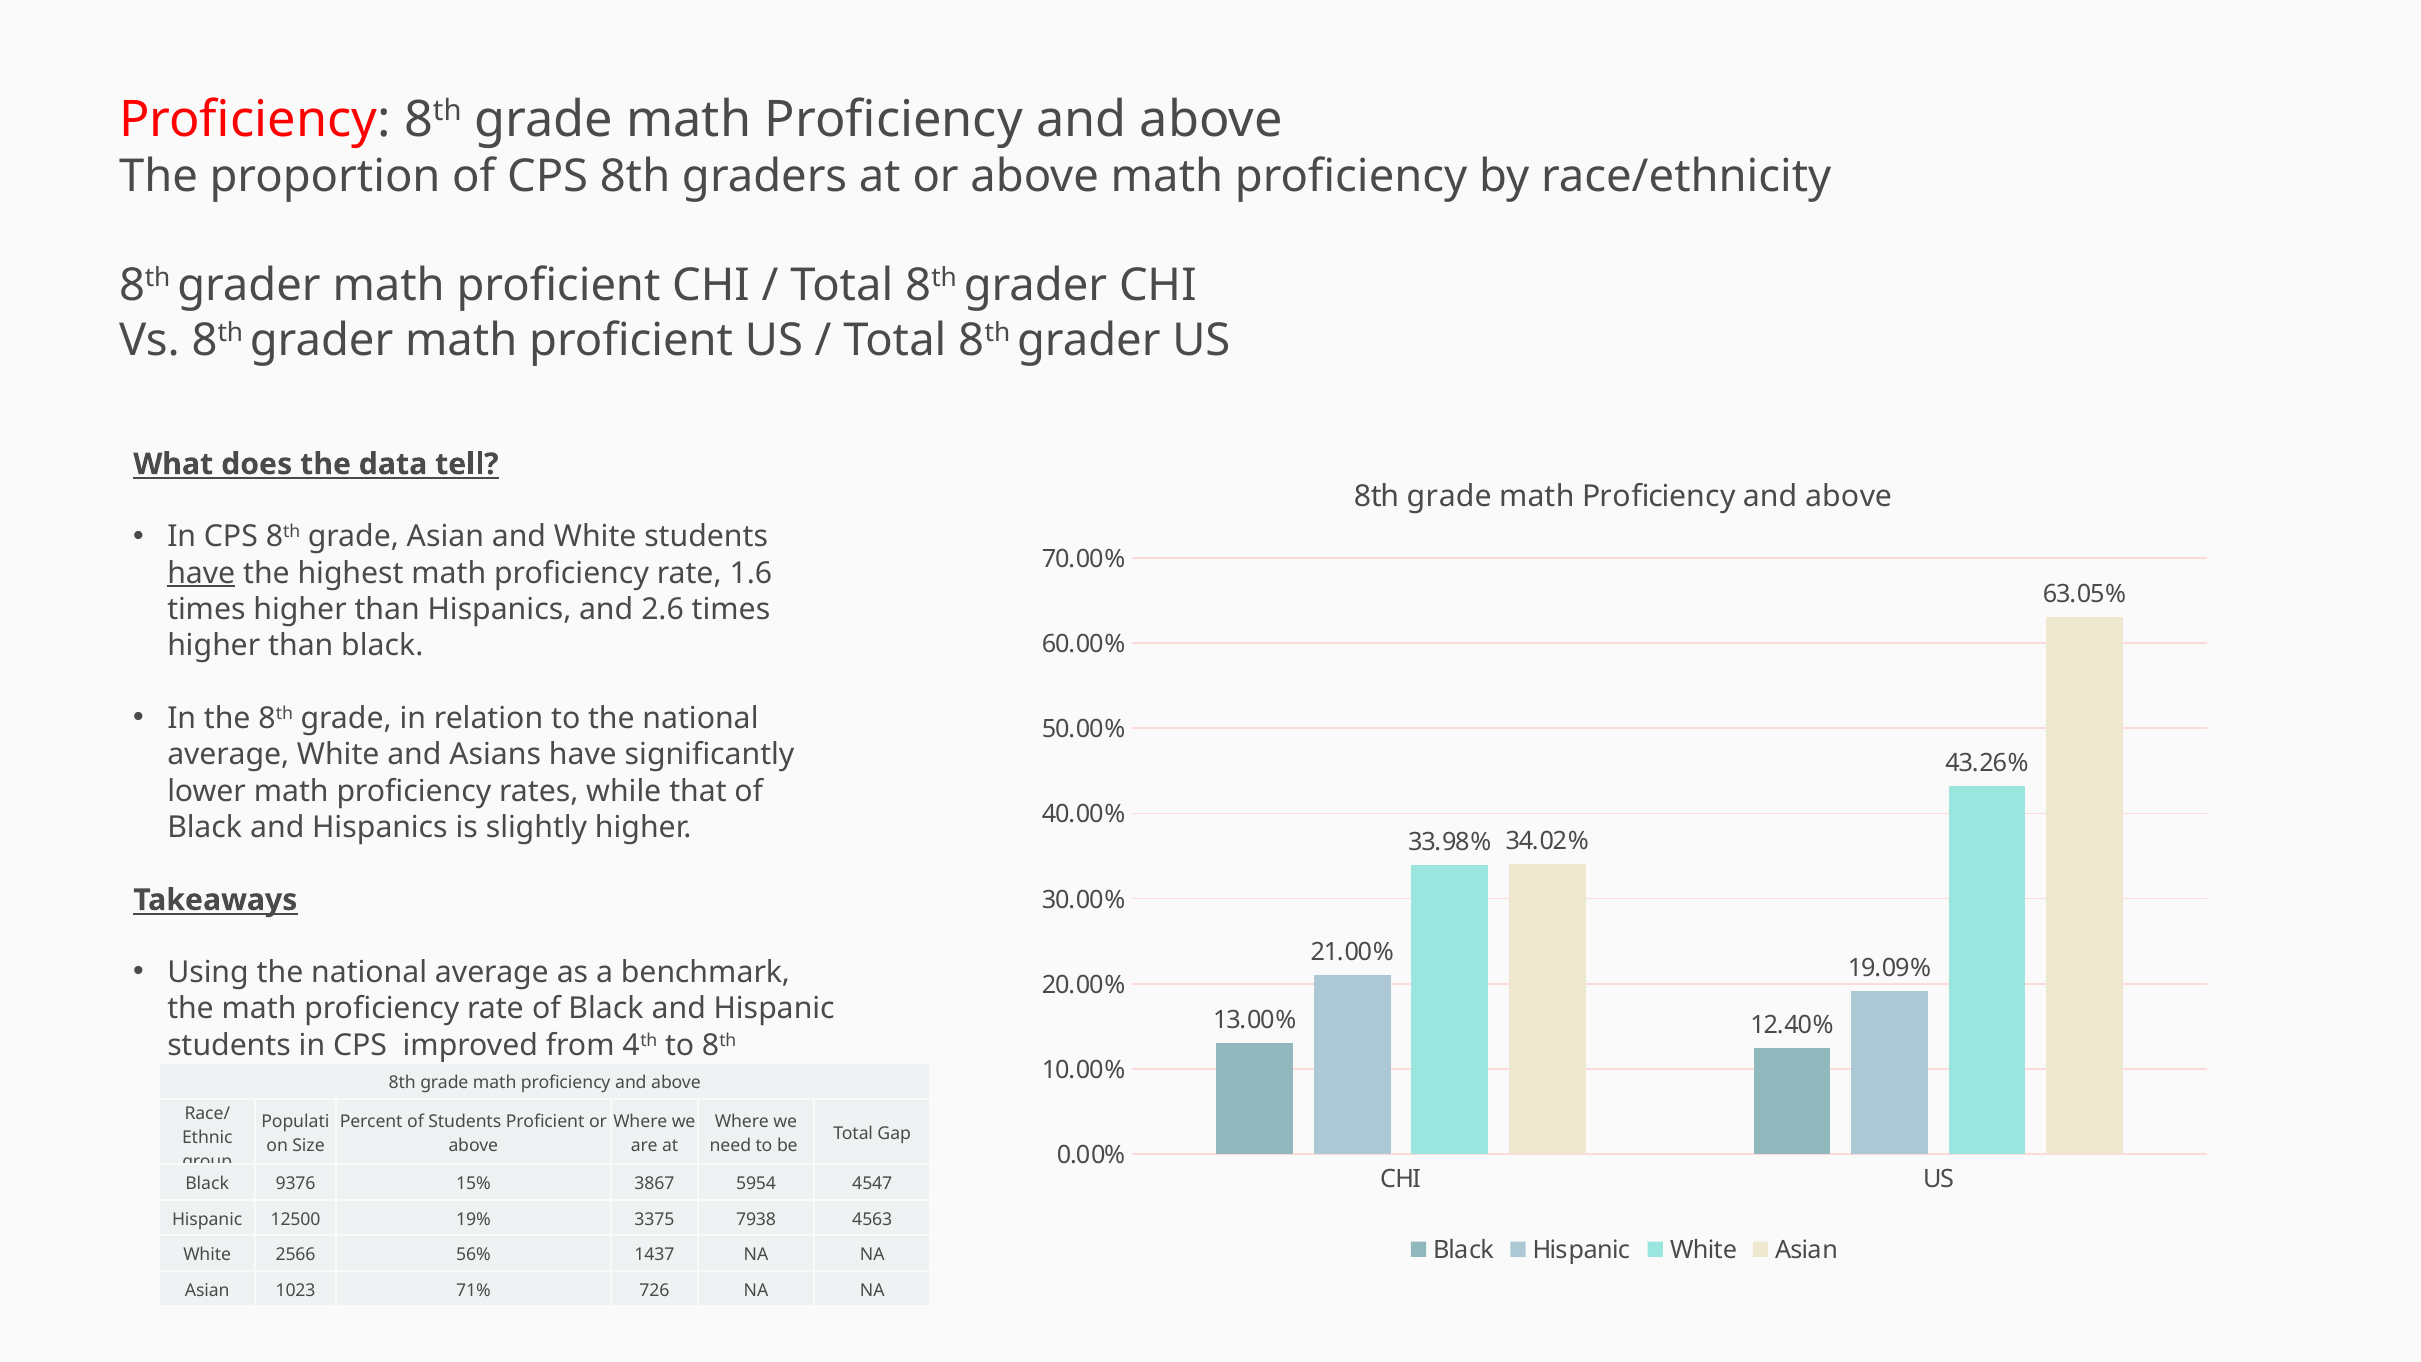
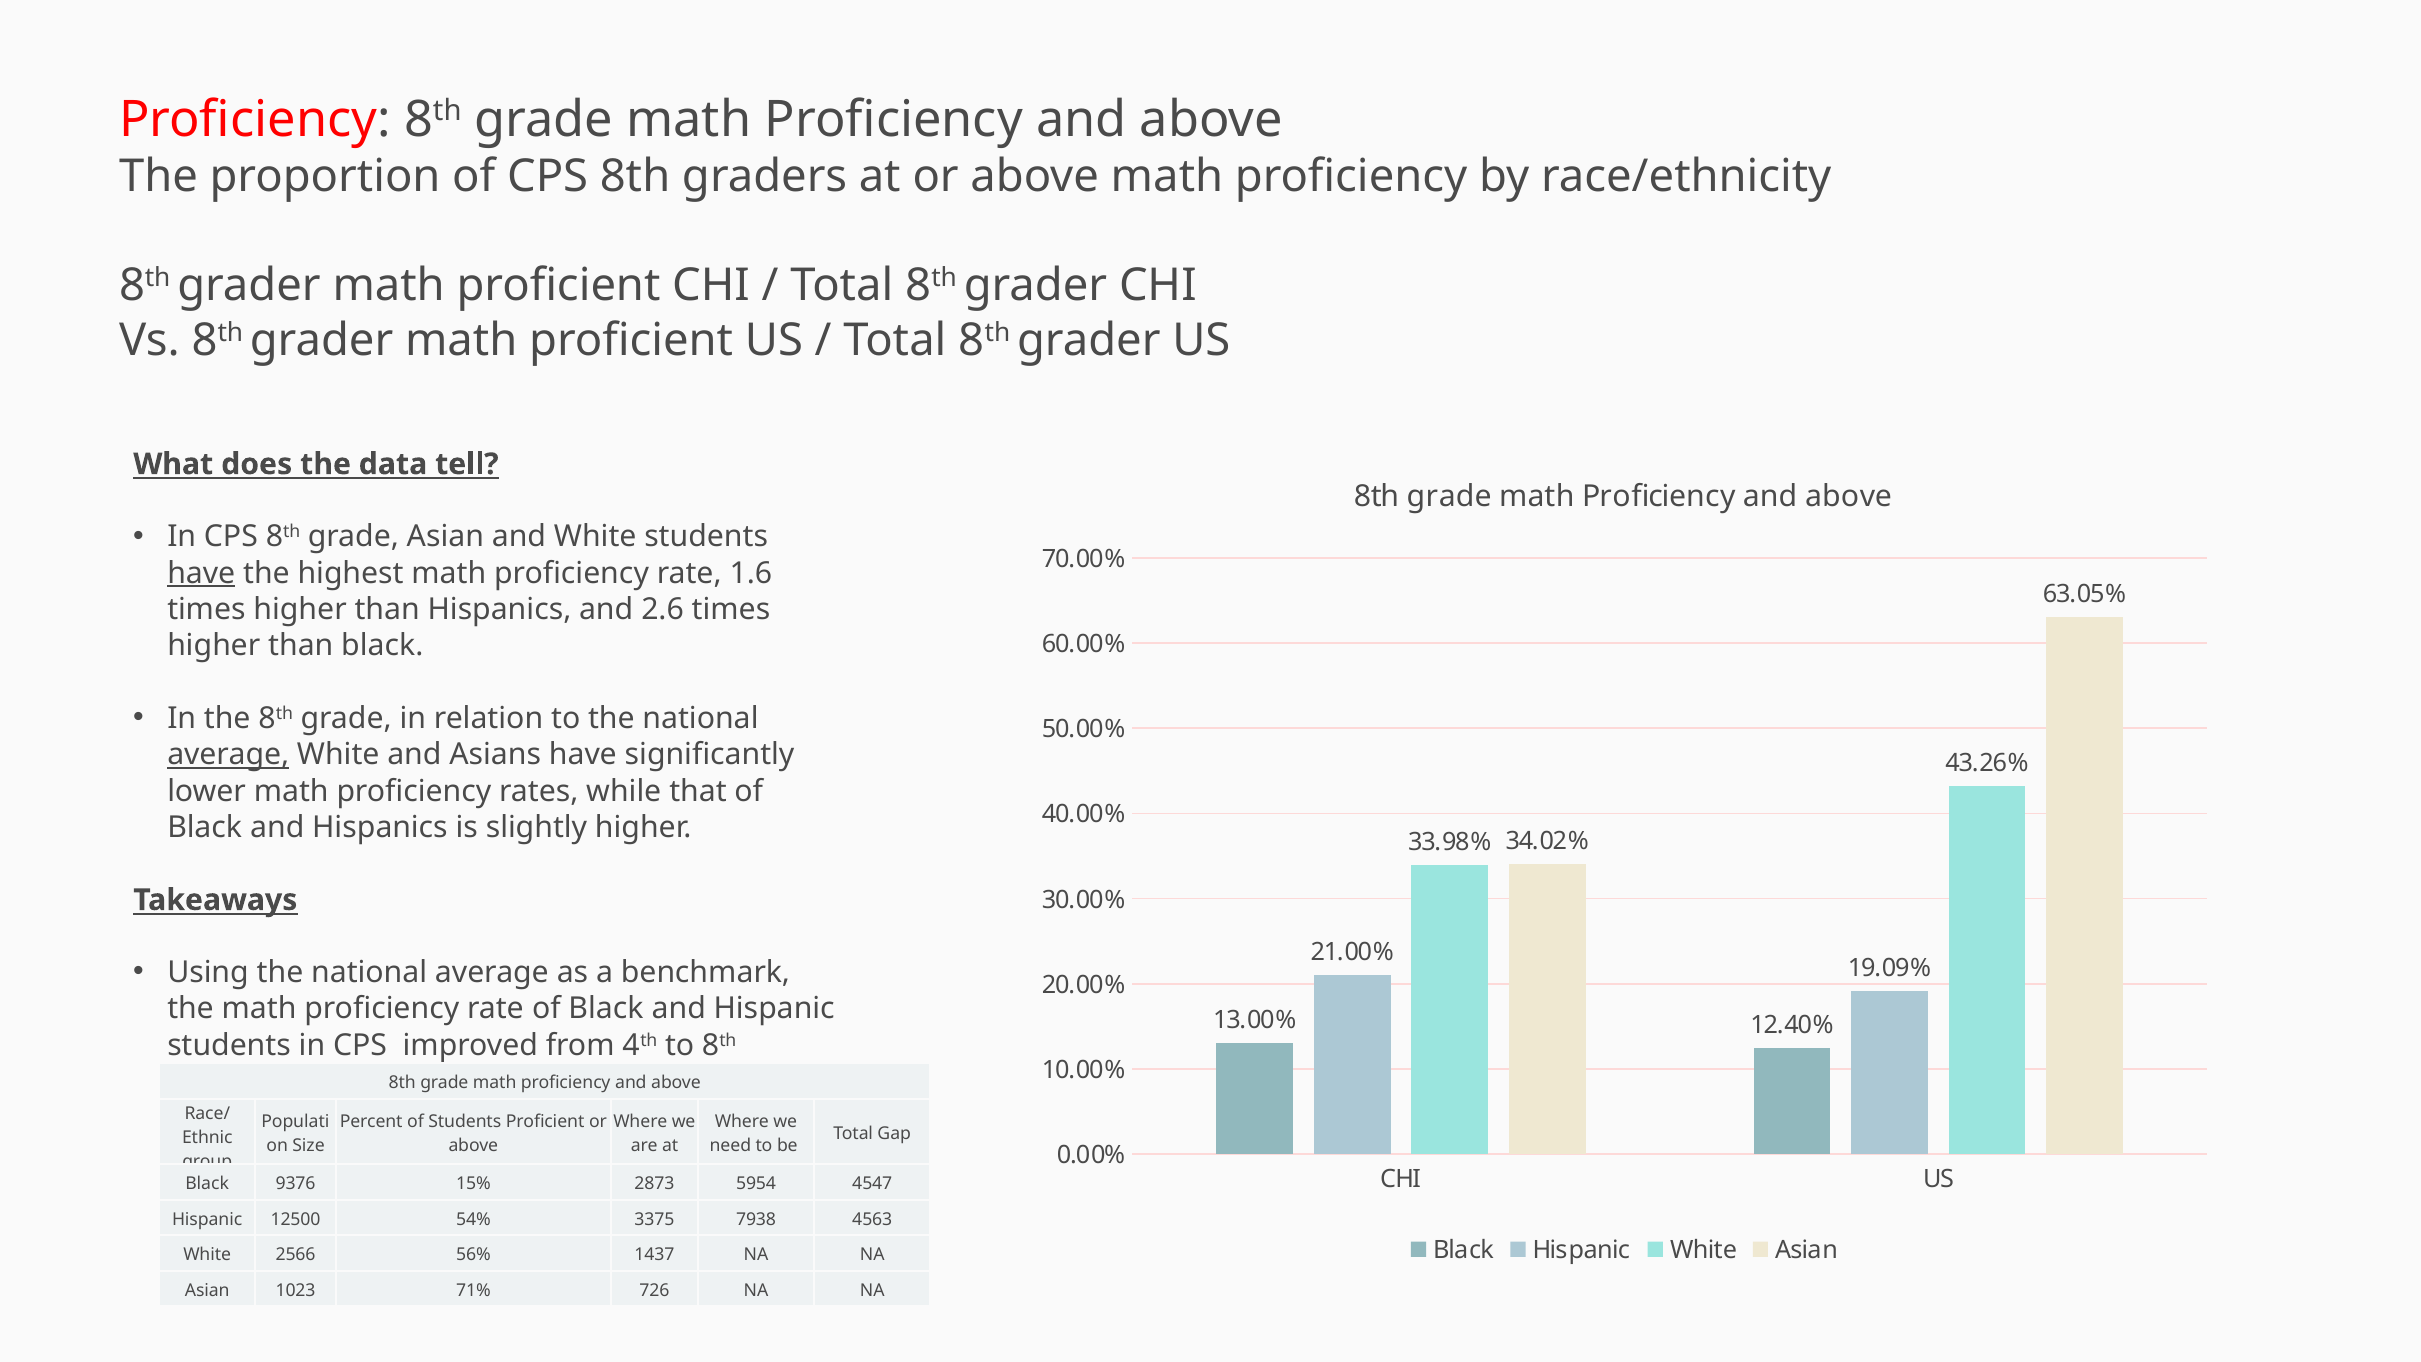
average underline: none -> present (228, 755)
3867: 3867 -> 2873 (655, 1184)
19%: 19% -> 54% (473, 1219)
